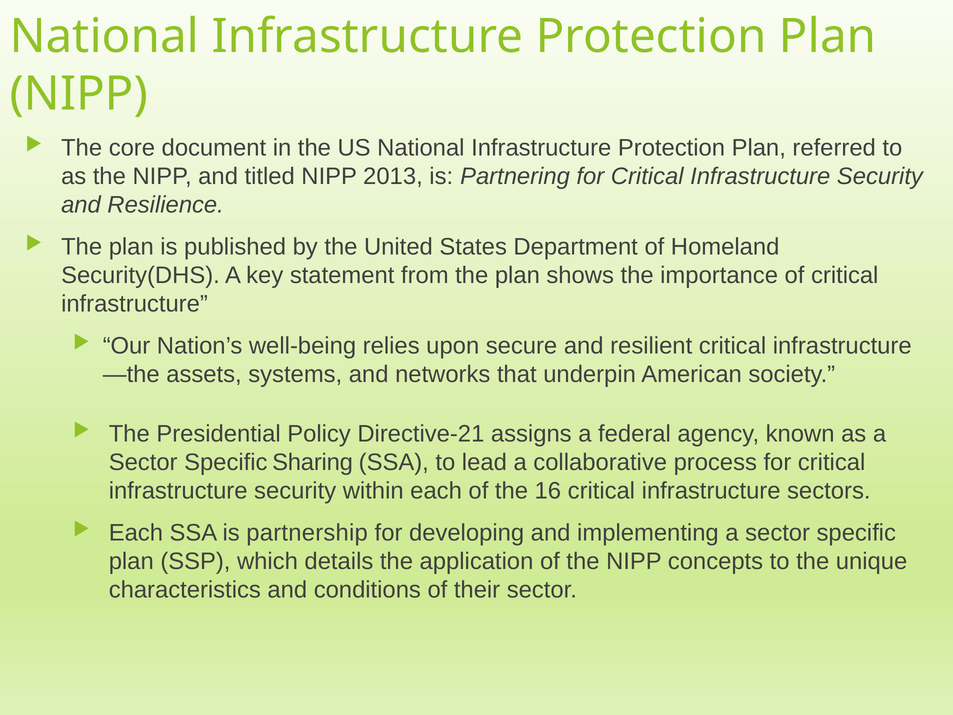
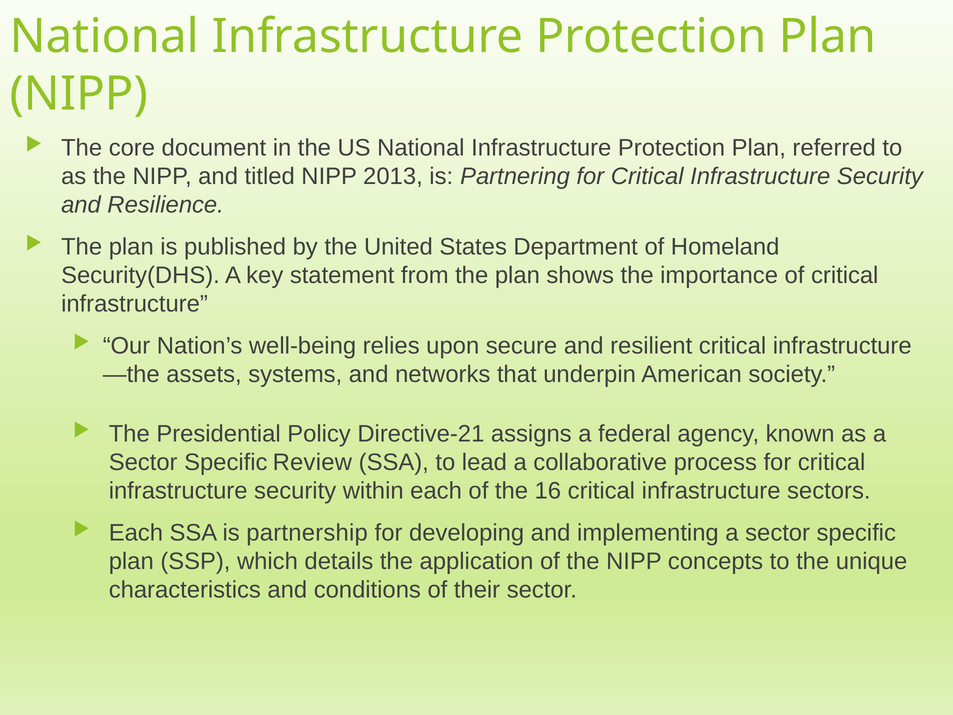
Sharing: Sharing -> Review (312, 462)
